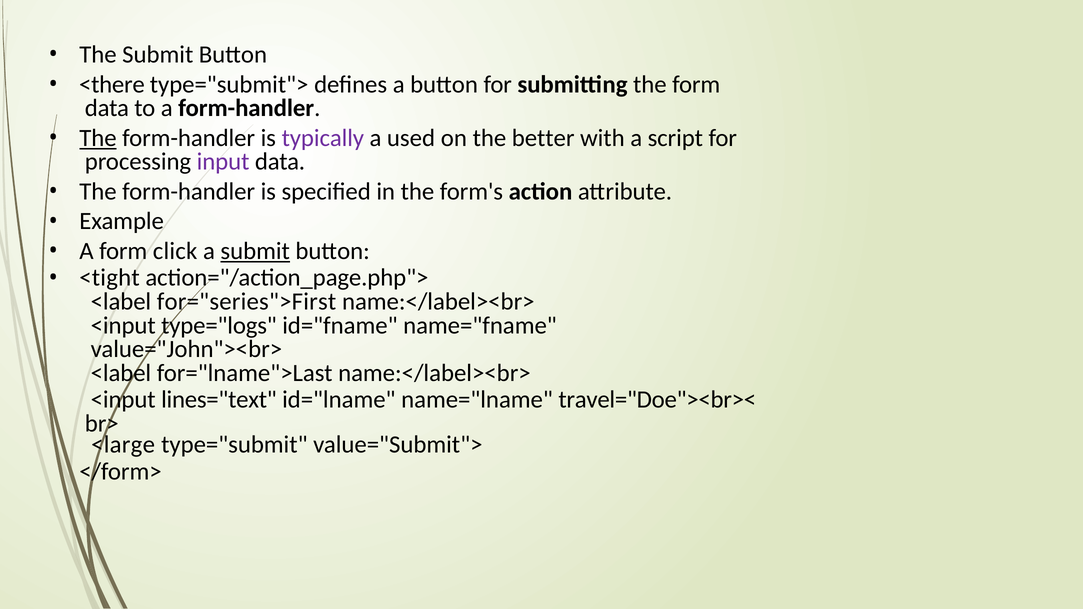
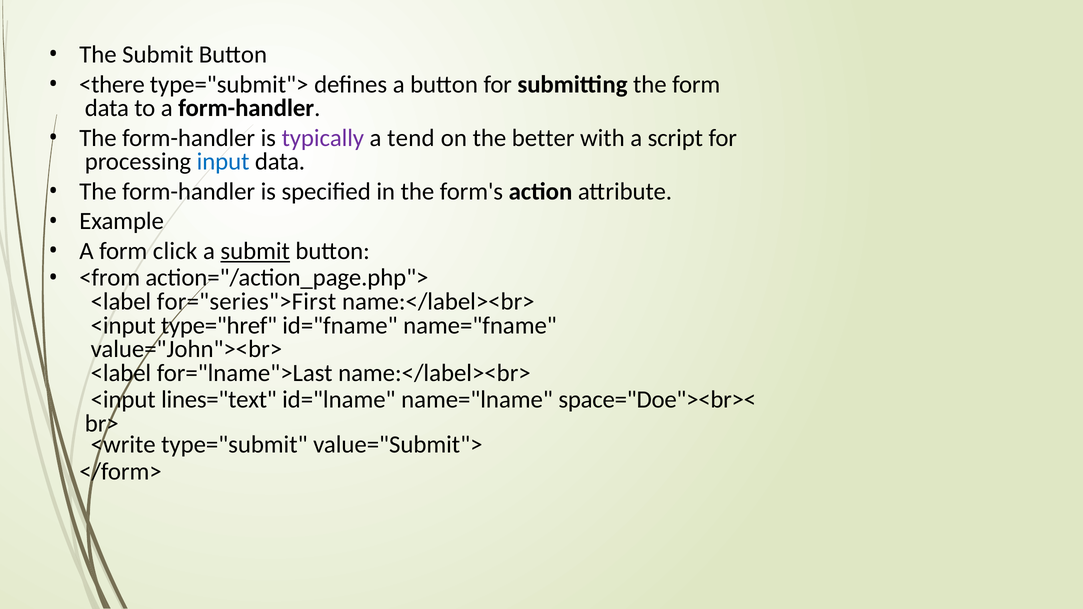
The underline: present -> none (98, 138)
used: used -> tend (411, 138)
input colour: purple -> blue (223, 162)
<tight: <tight -> <from (110, 278)
type="logs: type="logs -> type="href (219, 326)
travel="Doe"><br><: travel="Doe"><br>< -> space="Doe"><br>< (657, 400)
<large: <large -> <write (123, 445)
